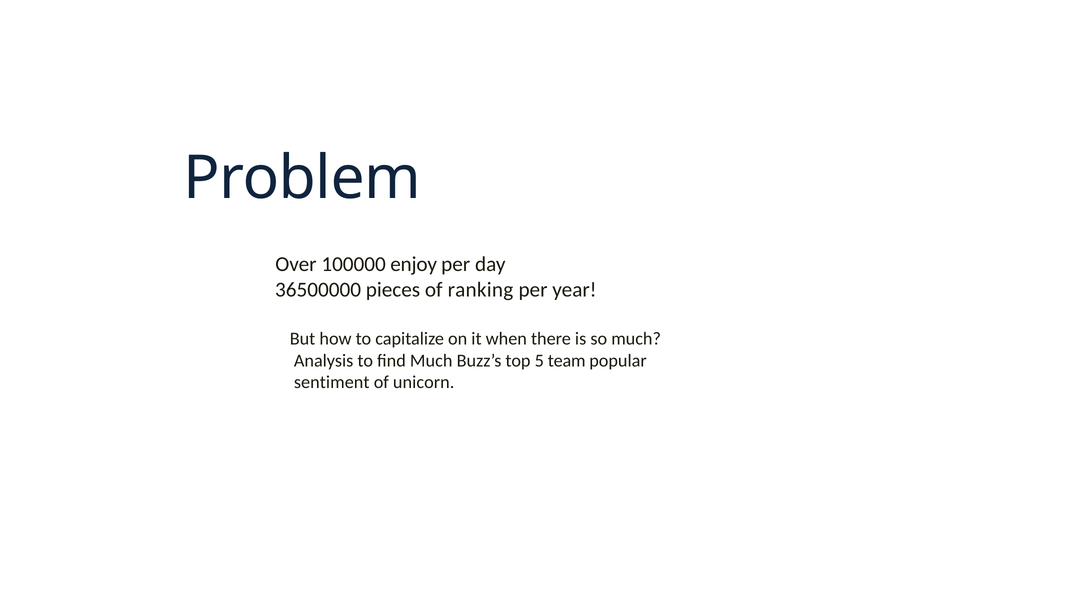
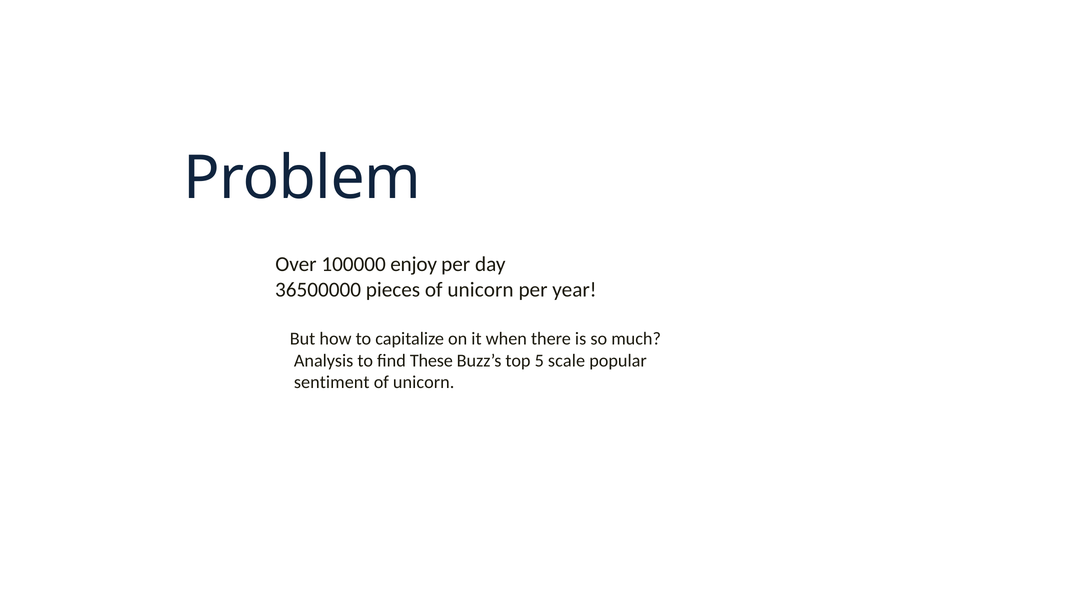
pieces of ranking: ranking -> unicorn (481, 290)
find Much: Much -> These (431, 361)
team: team -> scale (567, 361)
